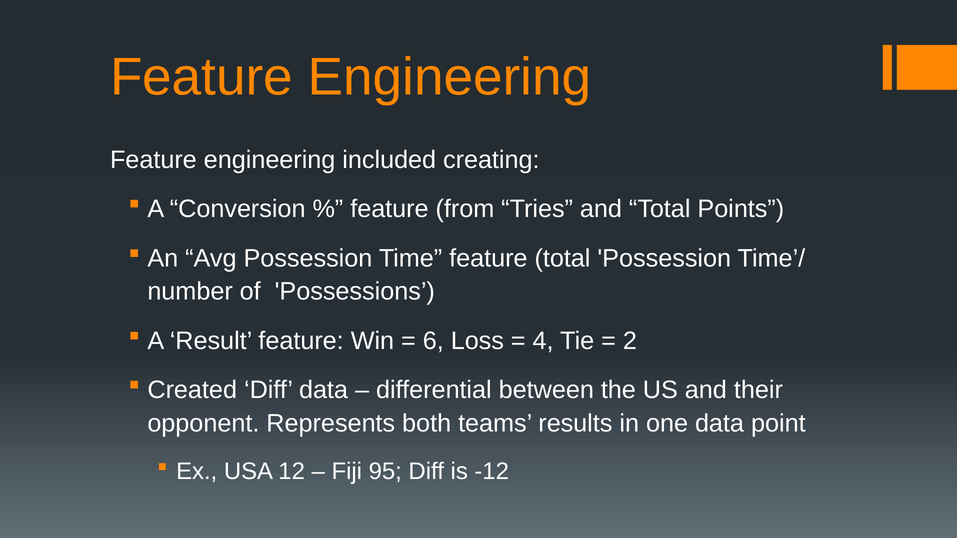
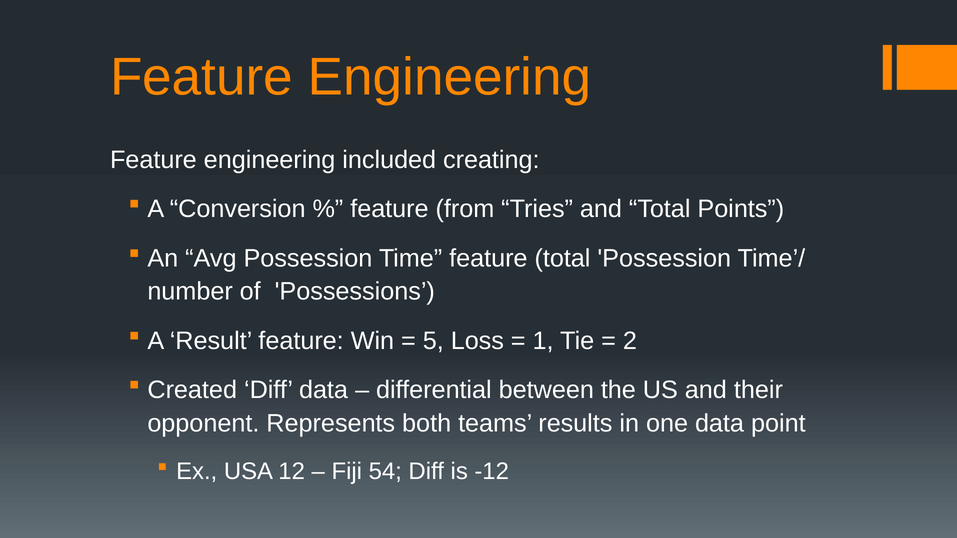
6: 6 -> 5 (433, 341)
4: 4 -> 1 (543, 341)
95: 95 -> 54 (385, 472)
